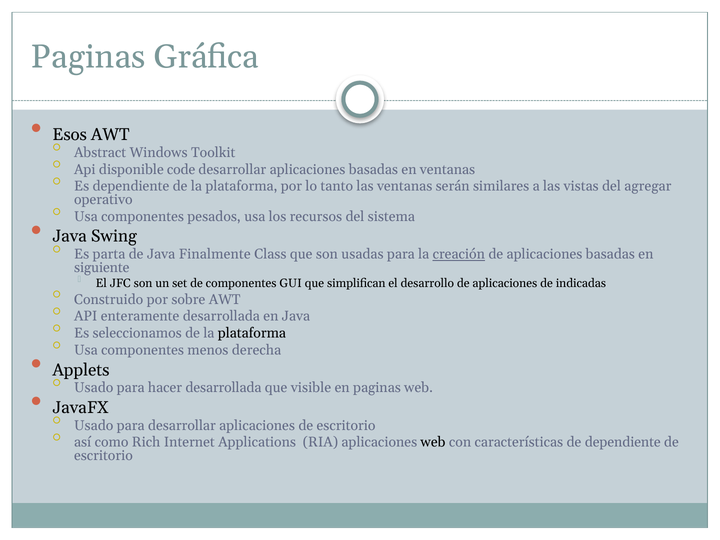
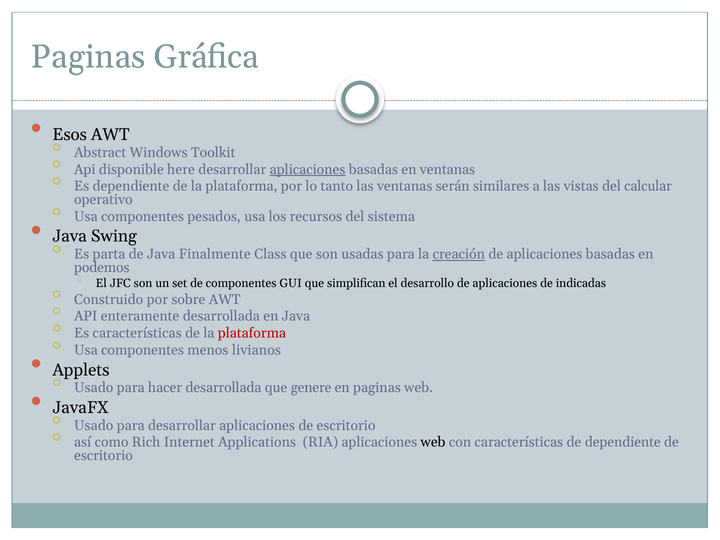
code: code -> here (181, 169)
aplicaciones underline: none -> present (308, 169)
agregar: agregar -> calcular (648, 186)
siguiente: siguiente -> podemos (102, 268)
Es seleccionamos: seleccionamos -> características (137, 333)
plataforma colour: black -> red (252, 333)
derecha: derecha -> livianos (257, 350)
visible: visible -> genere (311, 388)
